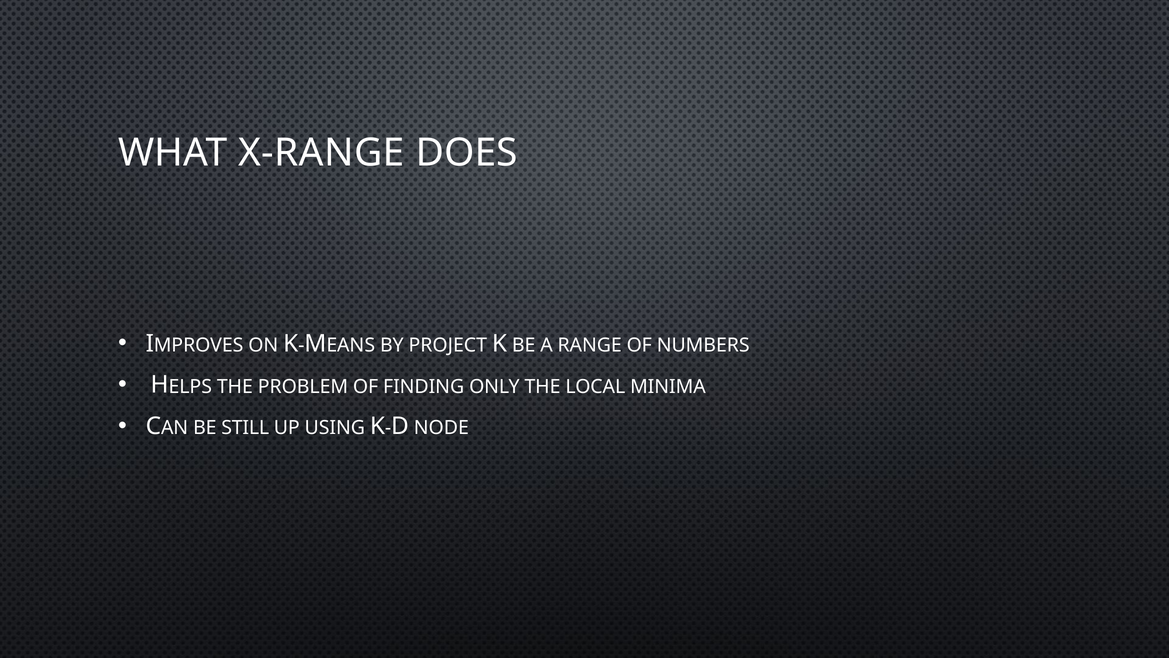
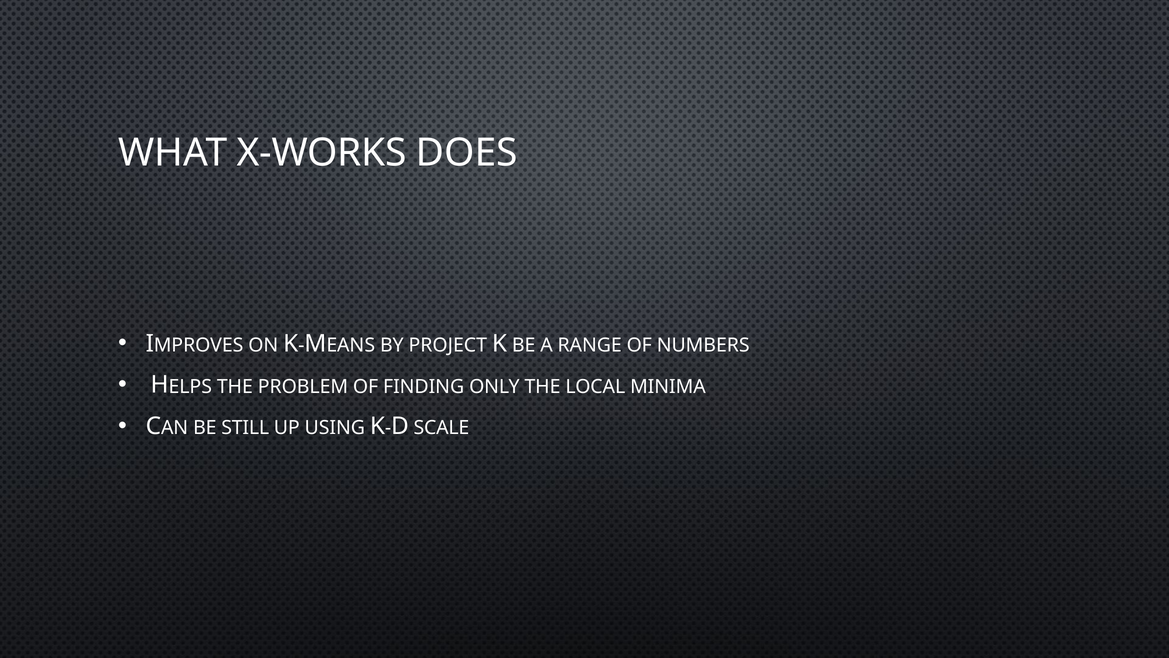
X-RANGE: X-RANGE -> X-WORKS (322, 153)
NODE: NODE -> SCALE (441, 428)
